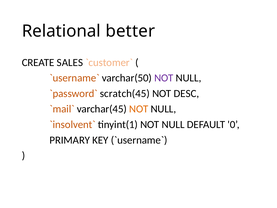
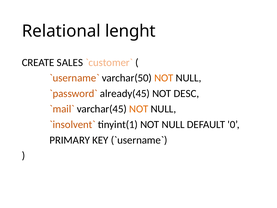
better: better -> lenght (130, 31)
NOT colour: purple -> orange (164, 78)
scratch(45: scratch(45 -> already(45 (125, 93)
